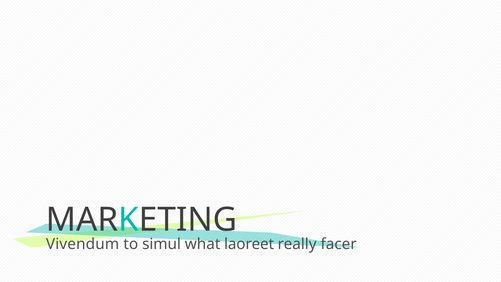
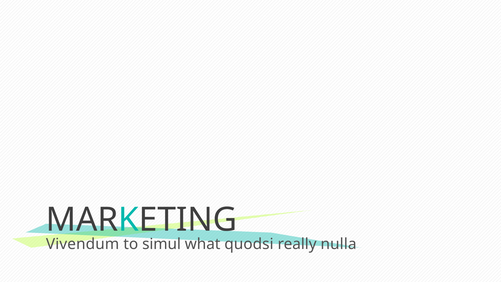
laoreet: laoreet -> quodsi (249, 244)
facer: facer -> nulla (339, 244)
